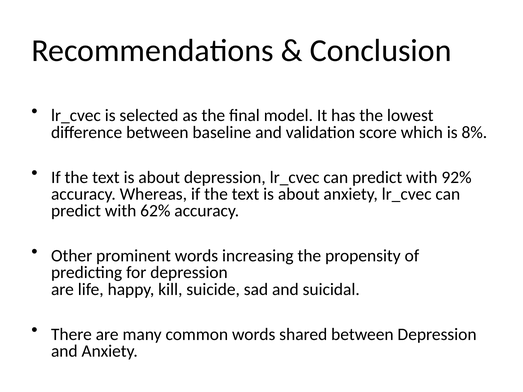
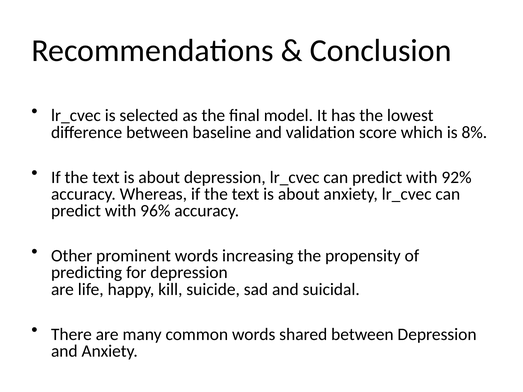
62%: 62% -> 96% (155, 211)
